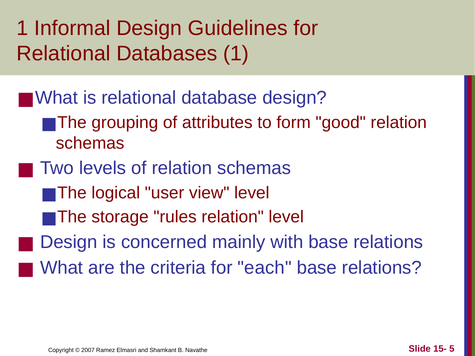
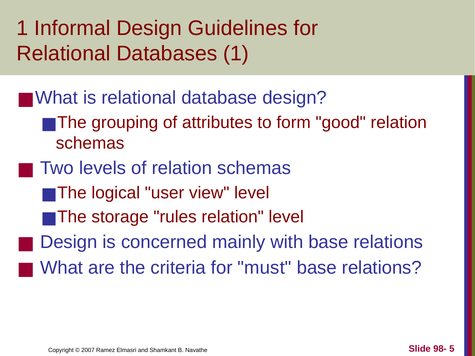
each: each -> must (265, 268)
15-: 15- -> 98- (440, 349)
